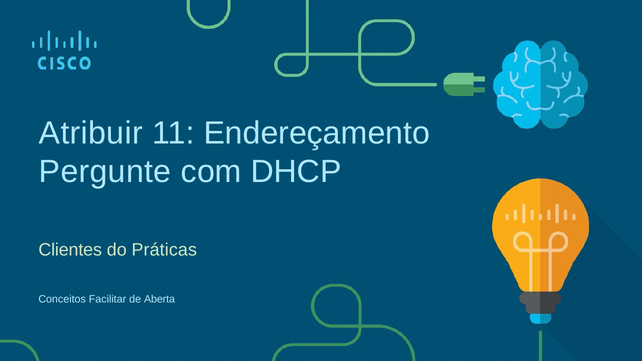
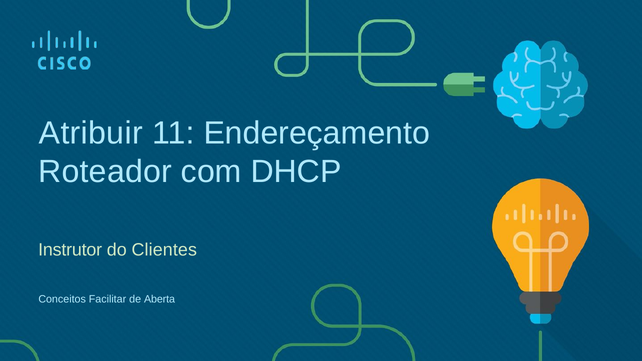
Pergunte: Pergunte -> Roteador (105, 172)
Clientes: Clientes -> Instrutor (70, 250)
Práticas: Práticas -> Clientes (164, 250)
